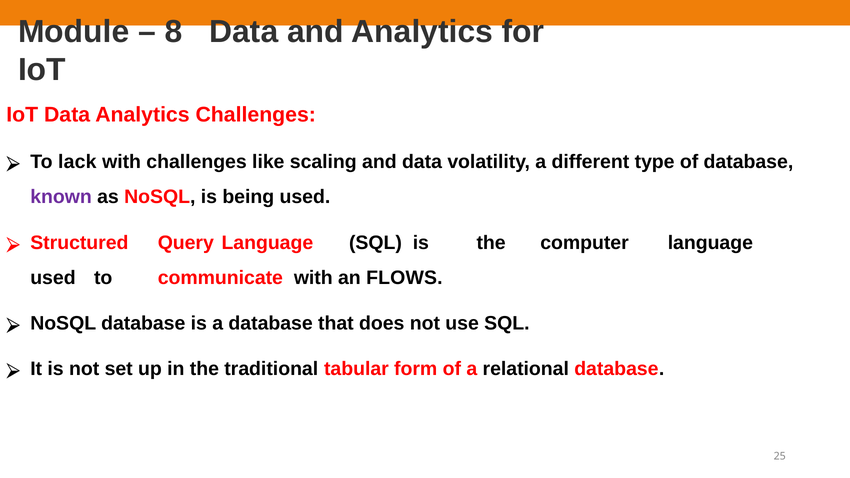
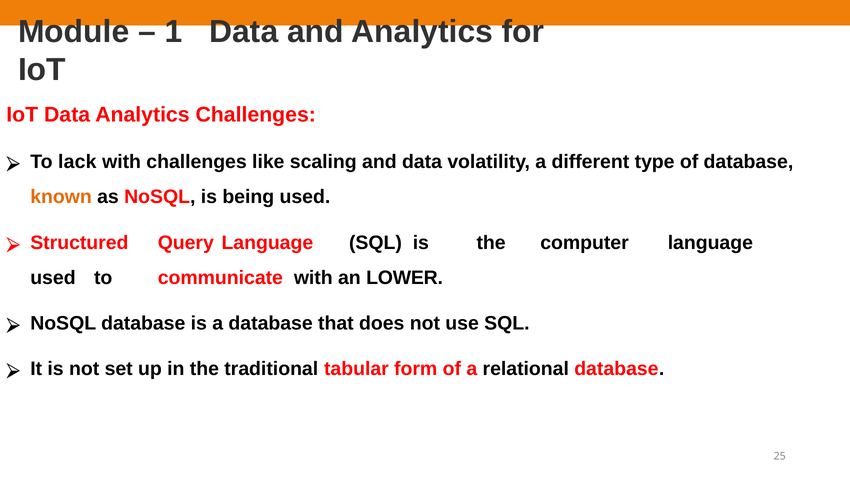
8: 8 -> 1 (174, 32)
known colour: purple -> orange (61, 197)
FLOWS: FLOWS -> LOWER (405, 278)
